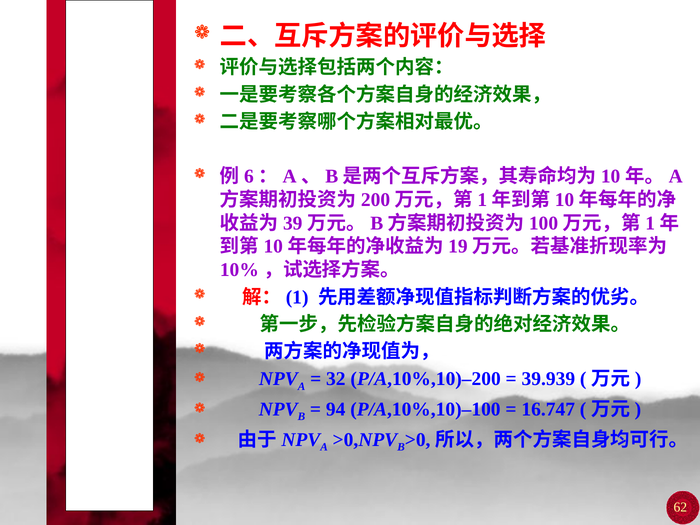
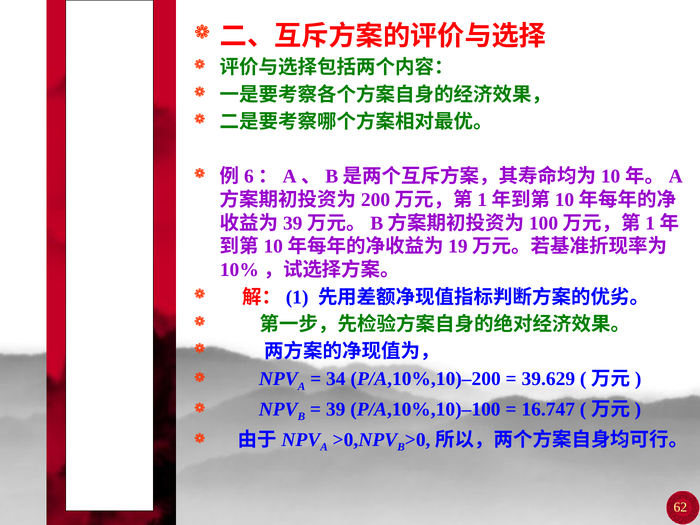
32: 32 -> 34 (336, 379)
39.939: 39.939 -> 39.629 (548, 379)
94: 94 -> 39 (336, 409)
